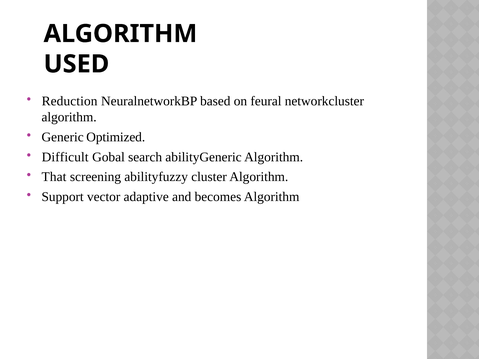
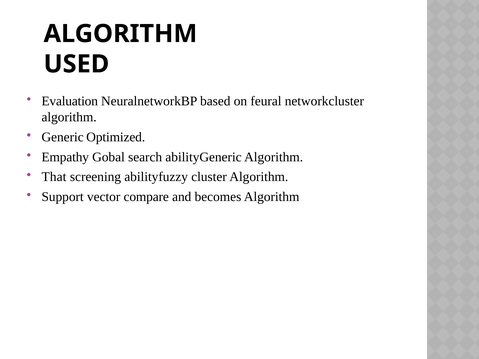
Reduction: Reduction -> Evaluation (70, 101)
Difficult: Difficult -> Empathy (65, 157)
adaptive: adaptive -> compare (146, 197)
